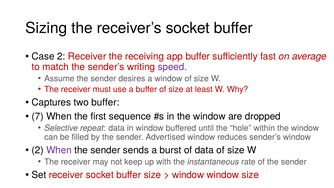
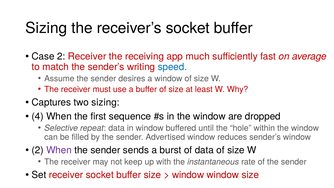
app buffer: buffer -> much (198, 56)
speed colour: purple -> blue (172, 67)
two buffer: buffer -> sizing (105, 102)
7: 7 -> 4 (38, 116)
